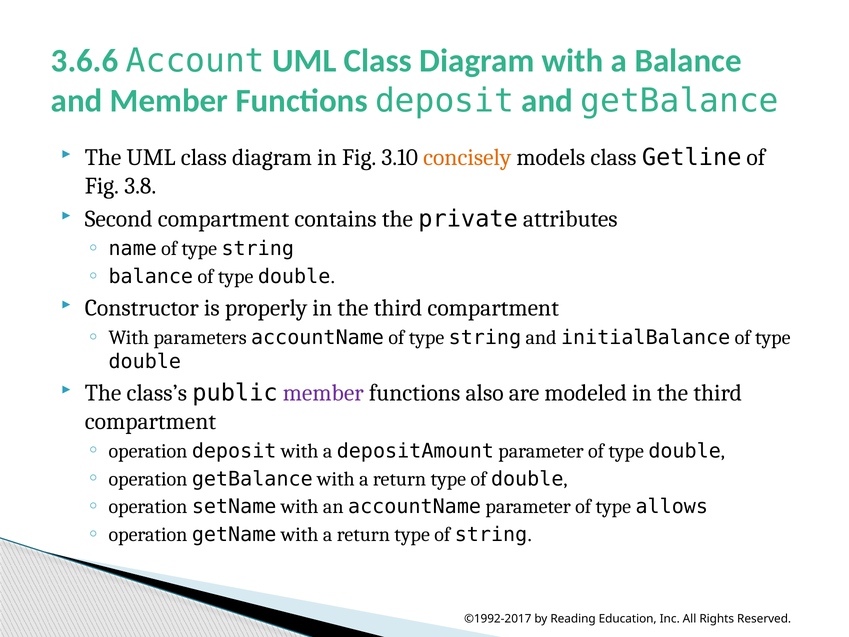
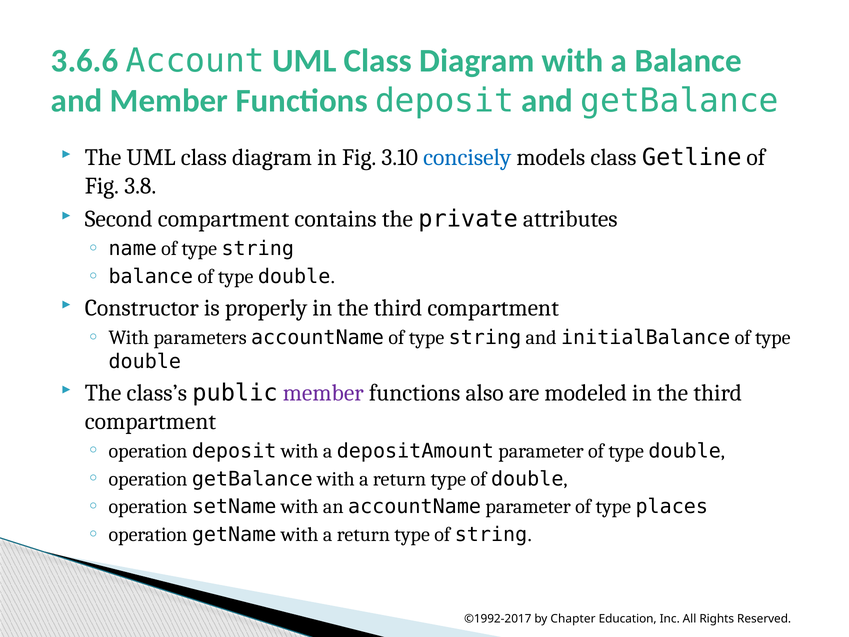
concisely colour: orange -> blue (467, 158)
allows: allows -> places (672, 507)
Reading: Reading -> Chapter (573, 618)
